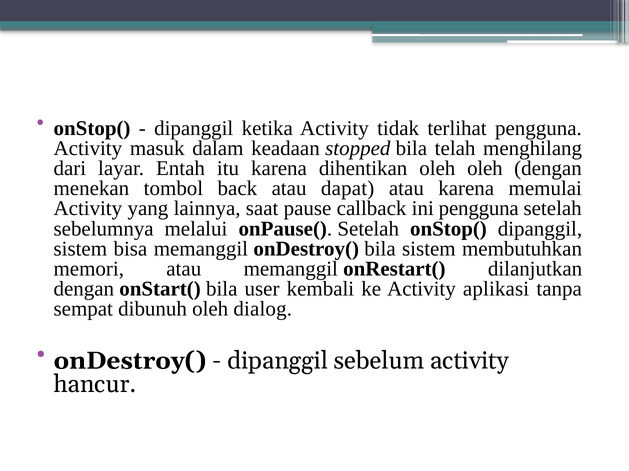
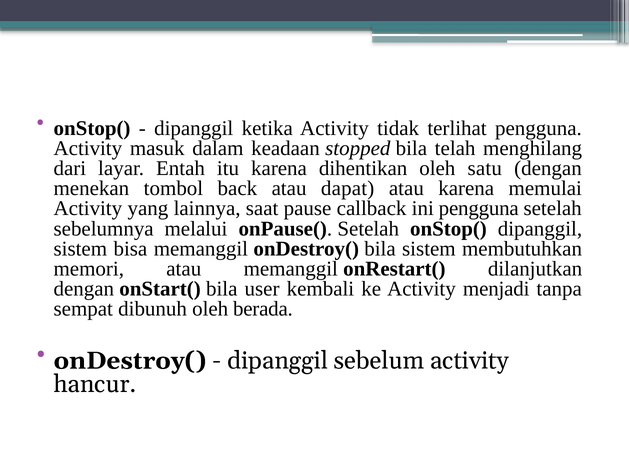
oleh oleh: oleh -> satu (485, 169)
aplikasi: aplikasi -> menjadi (496, 289)
dialog: dialog -> berada (263, 310)
